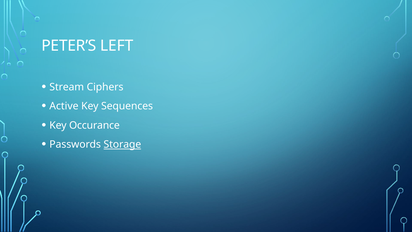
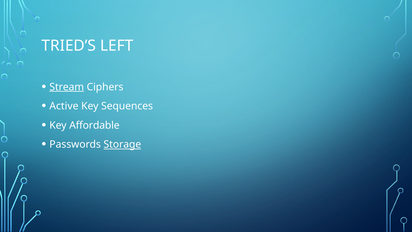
PETER’S: PETER’S -> TRIED’S (69, 46)
Stream underline: none -> present (67, 87)
Occurance: Occurance -> Affordable (94, 125)
